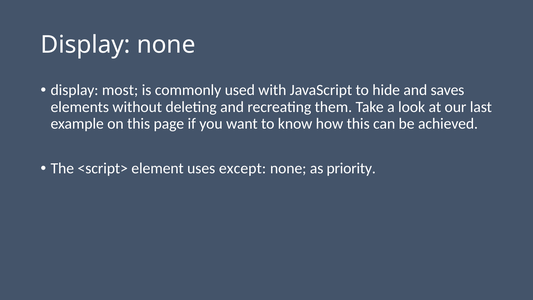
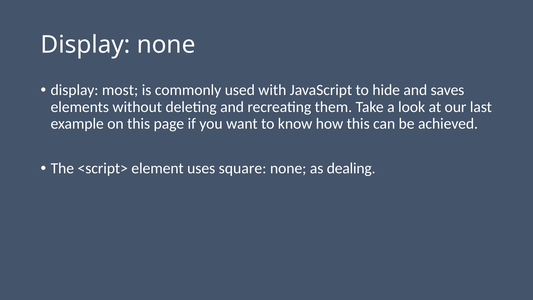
except: except -> square (243, 168)
priority: priority -> dealing (351, 168)
